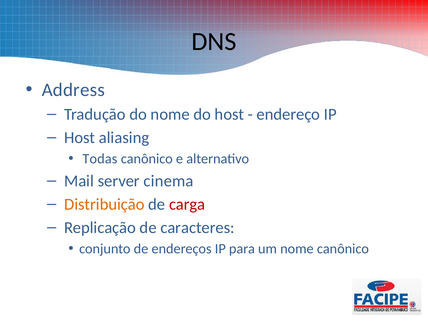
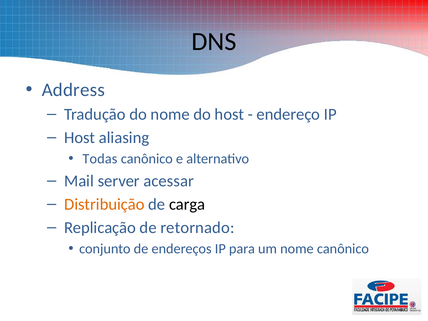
cinema: cinema -> acessar (169, 181)
carga colour: red -> black (187, 204)
caracteres: caracteres -> retornado (197, 228)
